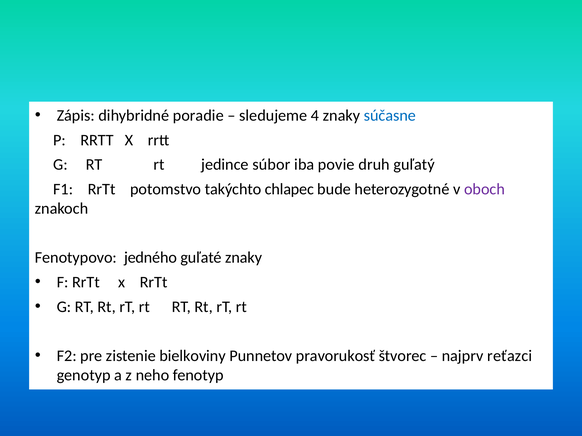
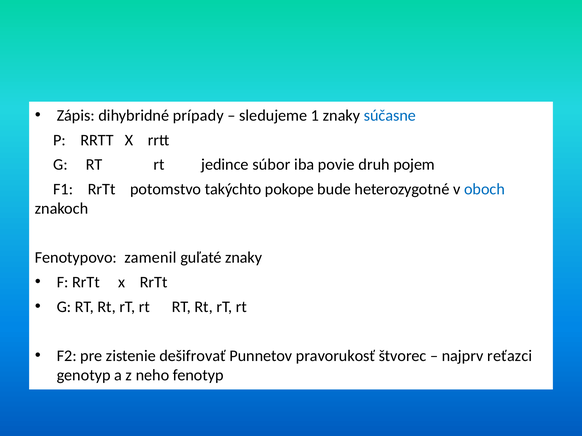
poradie: poradie -> prípady (198, 116)
4: 4 -> 1 (315, 116)
guľatý: guľatý -> pojem (414, 165)
chlapec: chlapec -> pokope (289, 189)
oboch colour: purple -> blue (485, 189)
jedného: jedného -> zamenil (150, 258)
bielkoviny: bielkoviny -> dešifrovať (193, 356)
